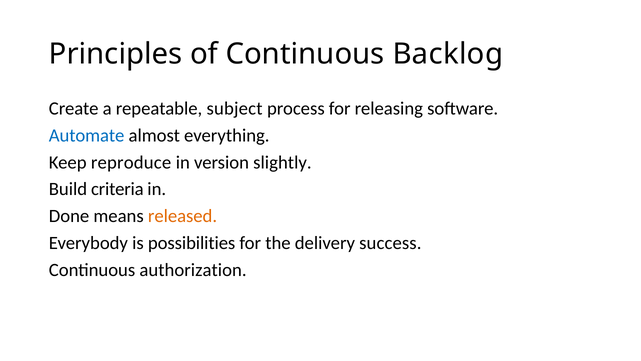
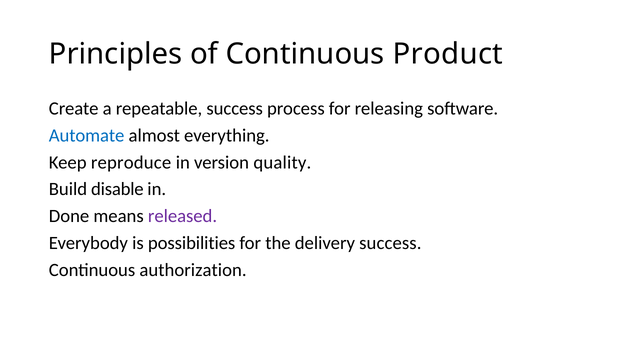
Backlog: Backlog -> Product (448, 54)
repeatable subject: subject -> success (235, 108)
slightly: slightly -> quality (282, 162)
criteria: criteria -> disable (117, 189)
released colour: orange -> purple (183, 216)
